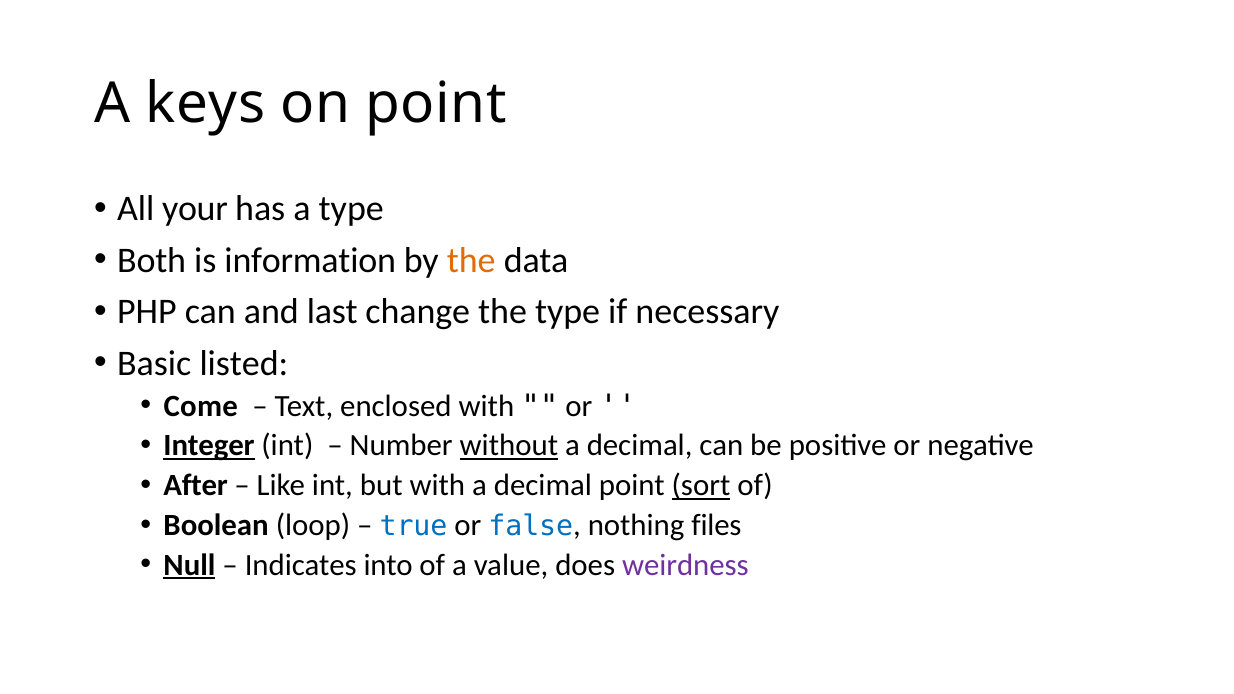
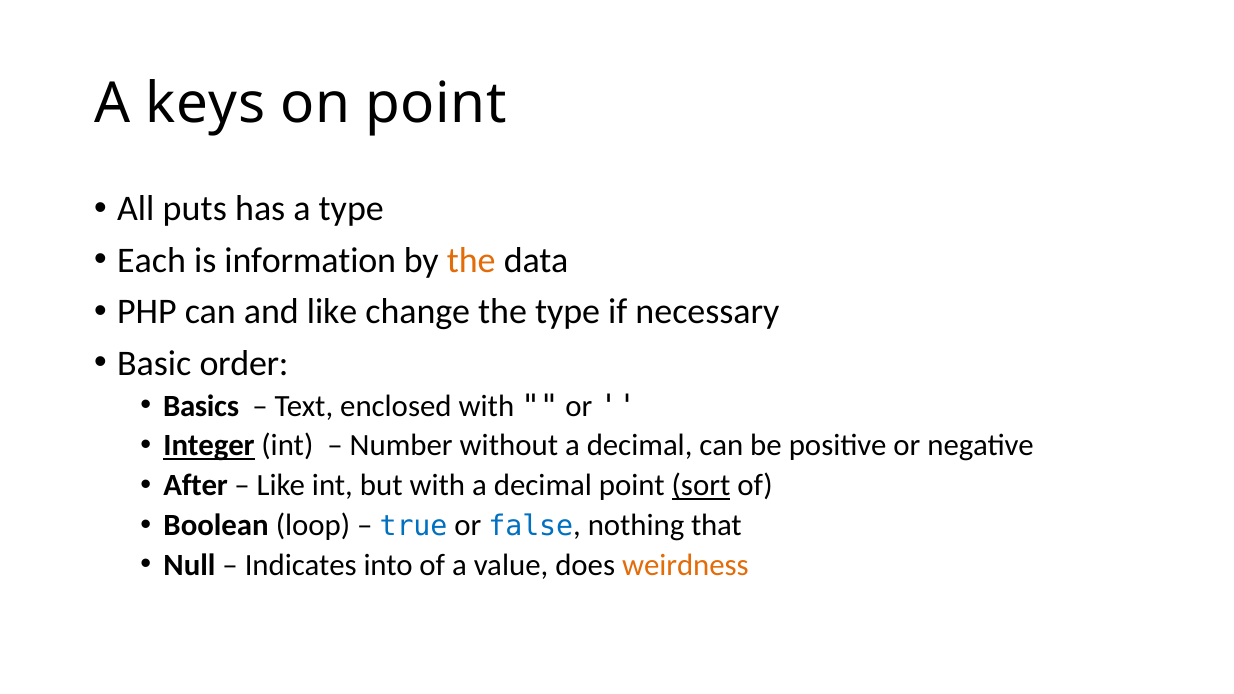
your: your -> puts (195, 209)
Both: Both -> Each (152, 260)
and last: last -> like (332, 312)
listed: listed -> order (244, 364)
Come: Come -> Basics (201, 406)
without underline: present -> none (509, 446)
files: files -> that (716, 525)
Null underline: present -> none (189, 565)
weirdness colour: purple -> orange (685, 565)
